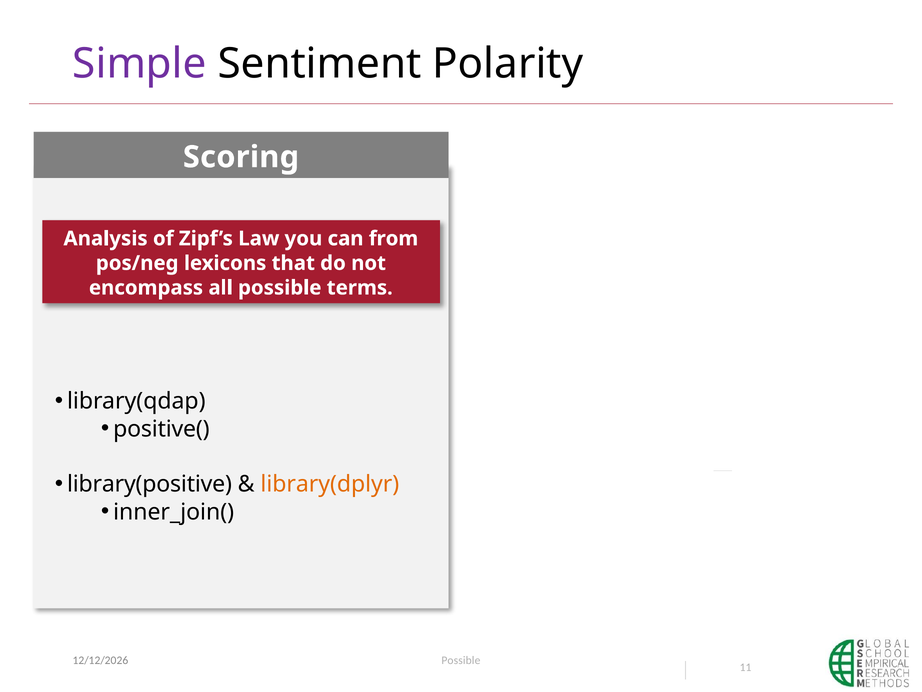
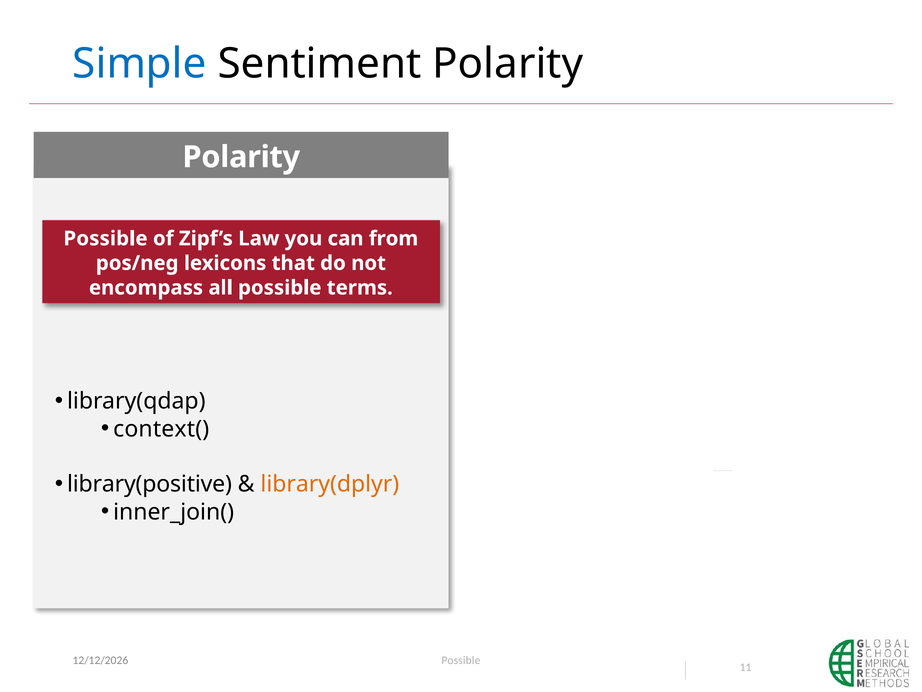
Simple colour: purple -> blue (140, 64)
Scoring: Scoring -> Polarity (241, 157)
Analysis: Analysis -> Possible (106, 238)
positive(: positive( -> context( (161, 429)
